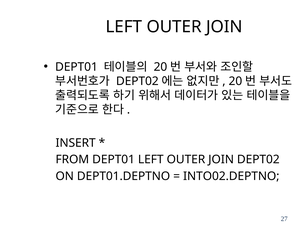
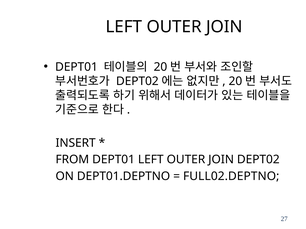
INTO02.DEPTNO: INTO02.DEPTNO -> FULL02.DEPTNO (231, 177)
